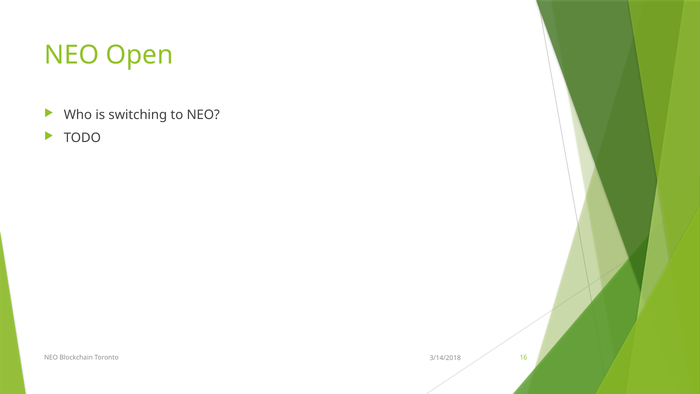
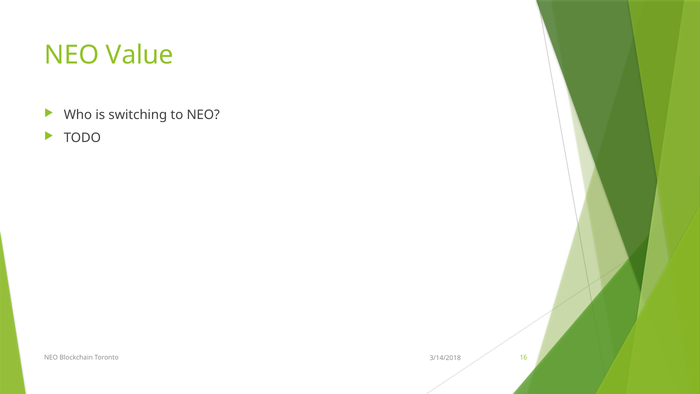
Open: Open -> Value (140, 55)
